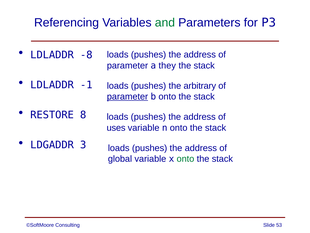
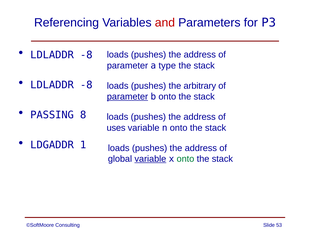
and colour: green -> red (165, 23)
they: they -> type (167, 65)
-1: -1 -> -8 (86, 85)
RESTORE: RESTORE -> PASSING (52, 115)
3: 3 -> 1 (83, 145)
variable underline: none -> present (150, 159)
